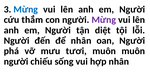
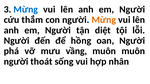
Mừng colour: purple -> orange (104, 20)
để nhân: nhân -> hồng (81, 41)
tươi: tươi -> vầng (76, 51)
chiếu: chiếu -> thoát (41, 62)
